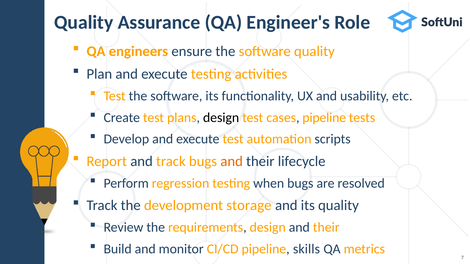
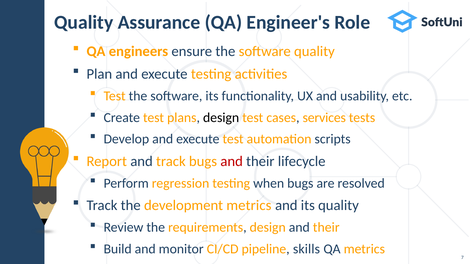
cases pipeline: pipeline -> services (324, 118)
and colour: orange -> red (232, 161)
development storage: storage -> metrics (249, 206)
